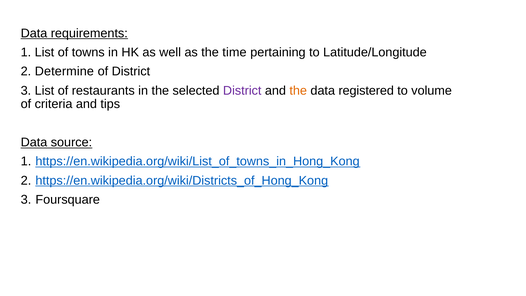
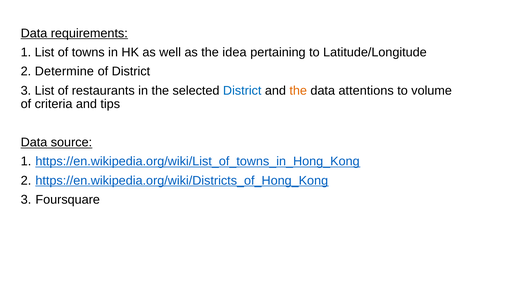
time: time -> idea (234, 52)
District colour: purple -> blue (242, 90)
registered: registered -> attentions (366, 90)
